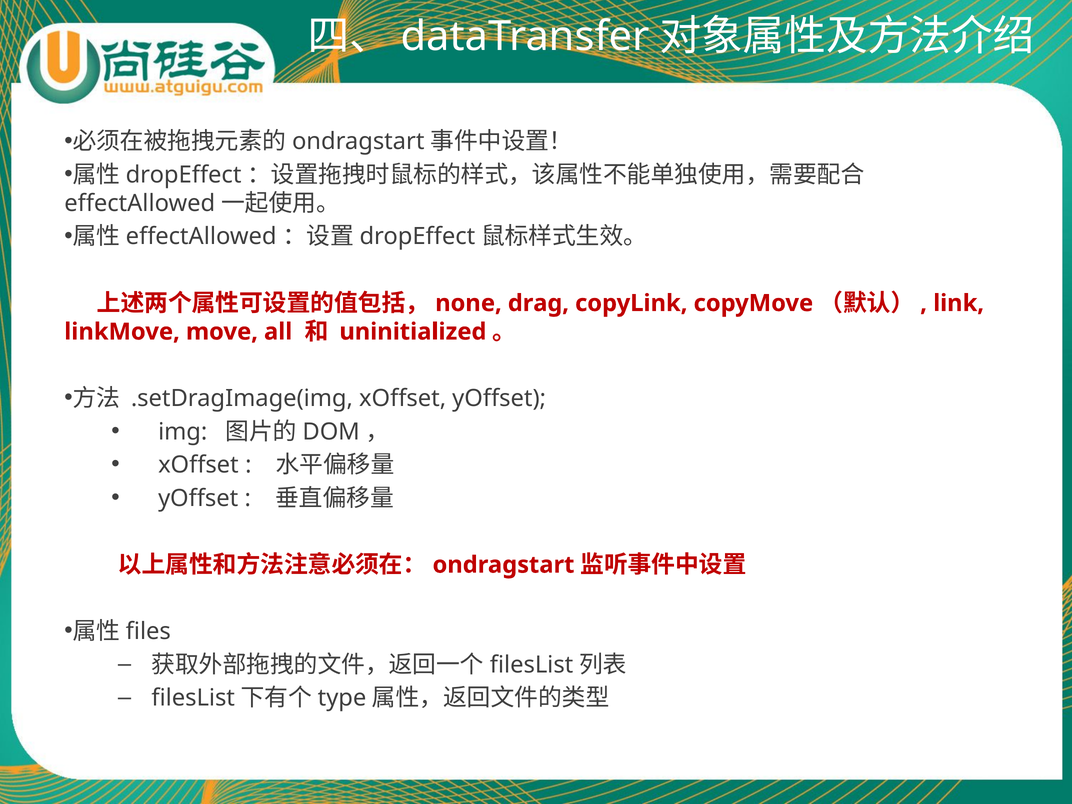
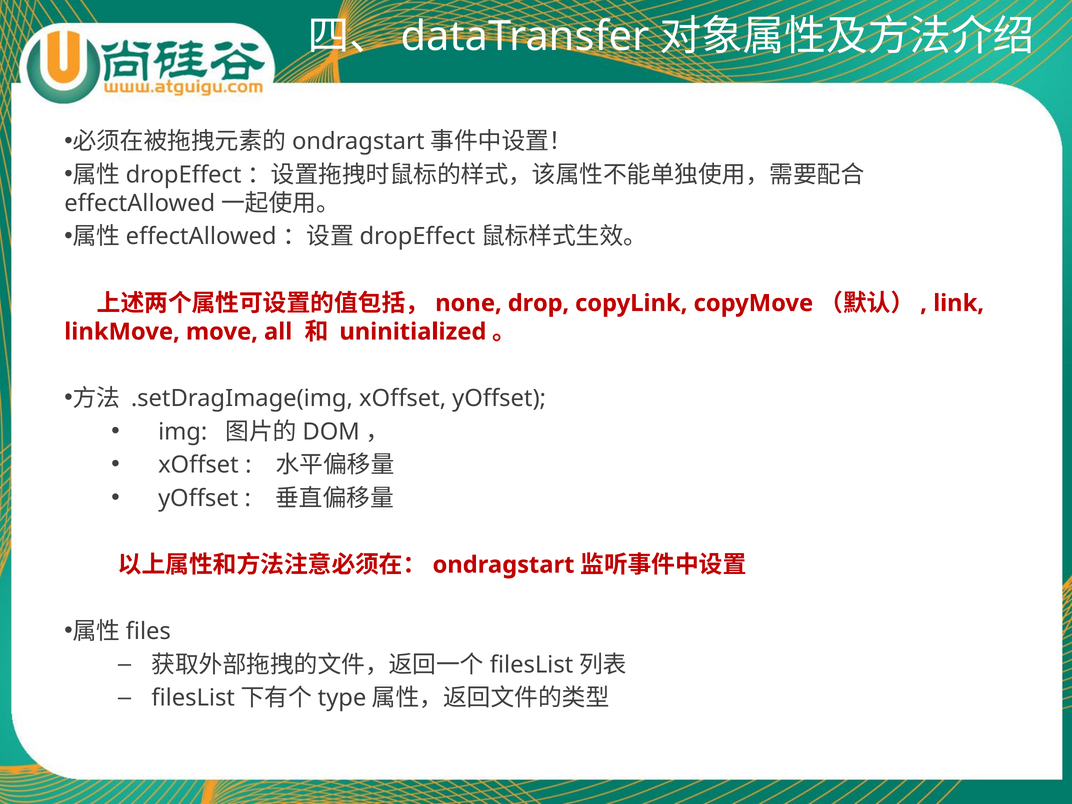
drag: drag -> drop (538, 303)
